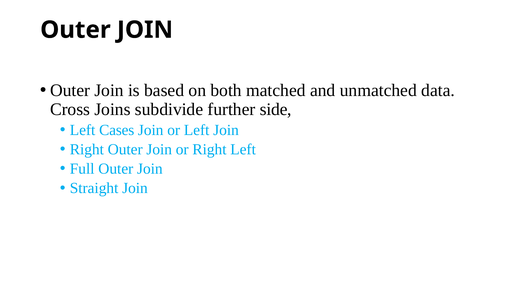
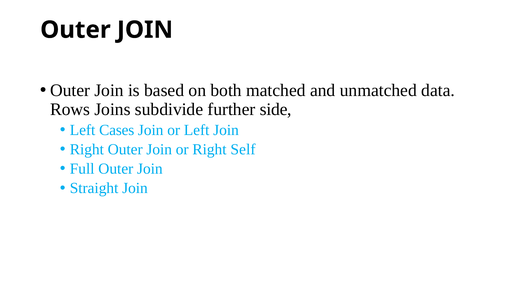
Cross: Cross -> Rows (70, 109)
Right Left: Left -> Self (243, 149)
